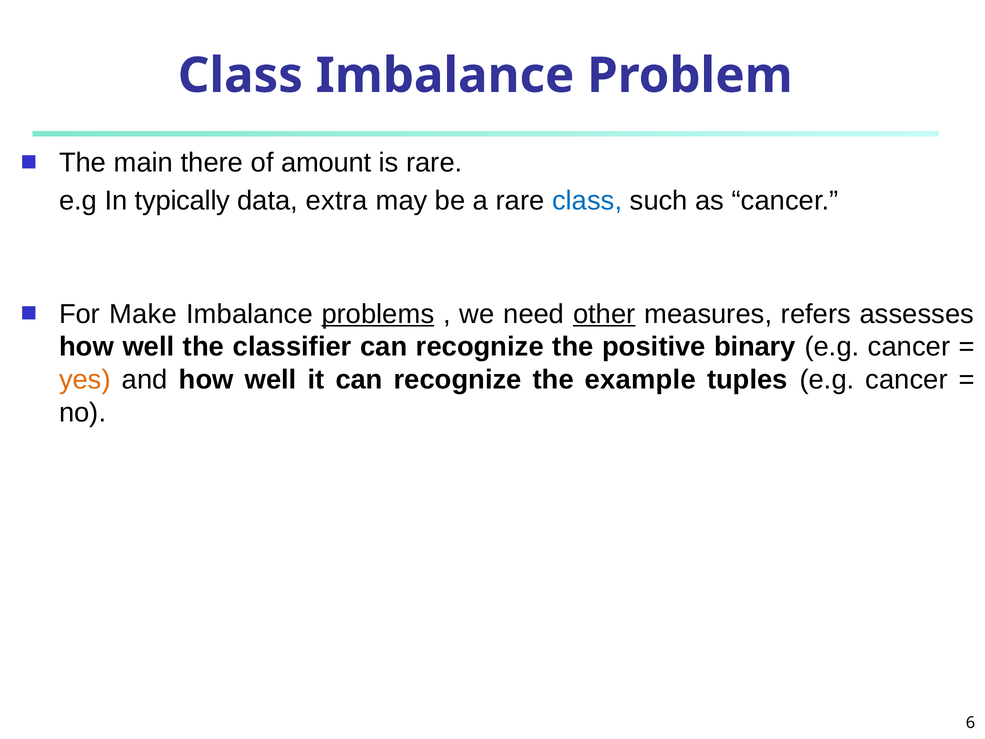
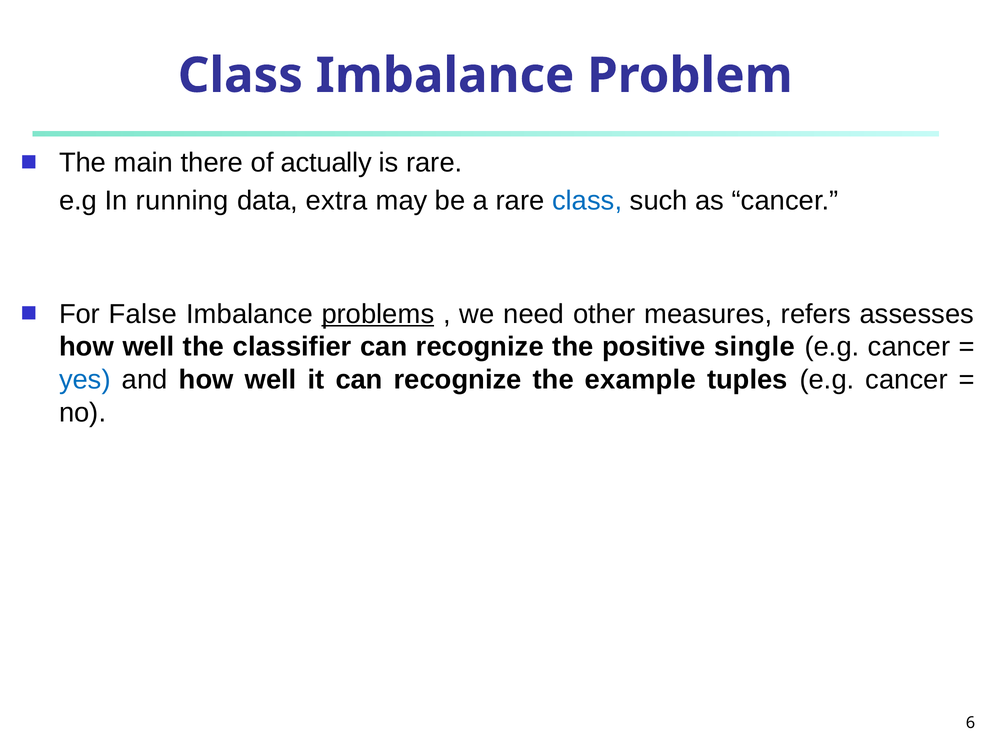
amount: amount -> actually (326, 163)
typically: typically -> running (182, 201)
Make: Make -> False (143, 314)
other underline: present -> none (604, 314)
binary: binary -> single (755, 347)
yes colour: orange -> blue (85, 380)
